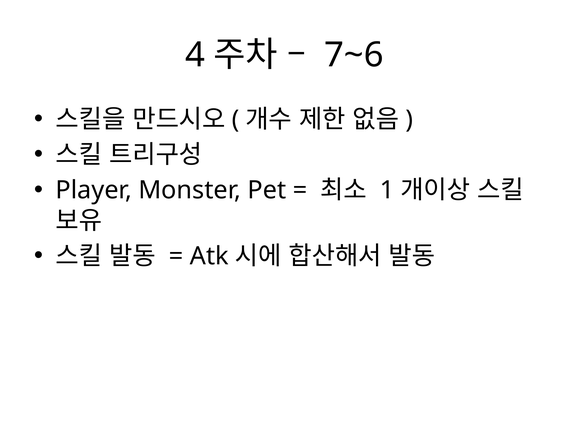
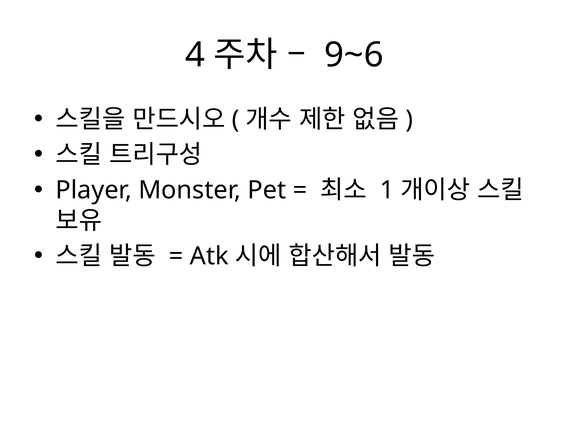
7~6: 7~6 -> 9~6 (354, 55)
